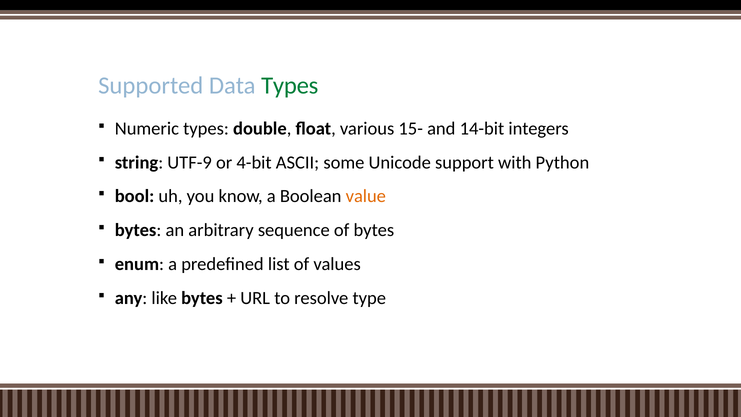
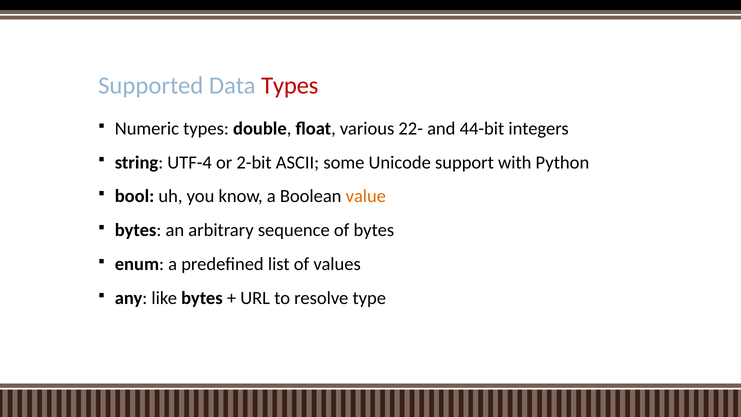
Types colour: green -> red (290, 86)
15-: 15- -> 22- (411, 129)
14-bit: 14-bit -> 44-bit (482, 129)
UTF-9: UTF-9 -> UTF-4 (190, 162)
4-bit: 4-bit -> 2-bit (254, 162)
